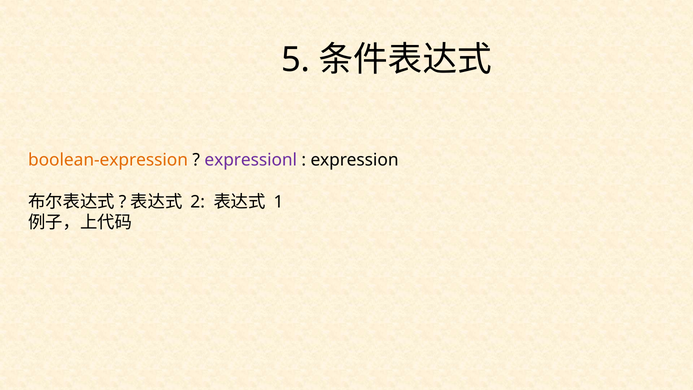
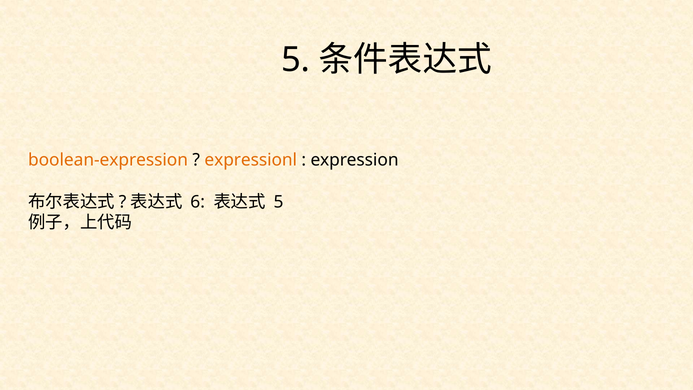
expressionl colour: purple -> orange (251, 160)
2: 2 -> 6 (198, 202)
1: 1 -> 5 (278, 202)
